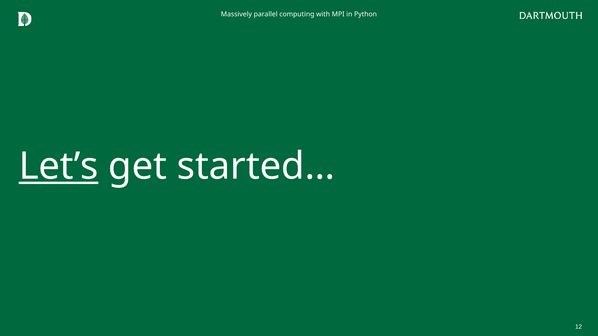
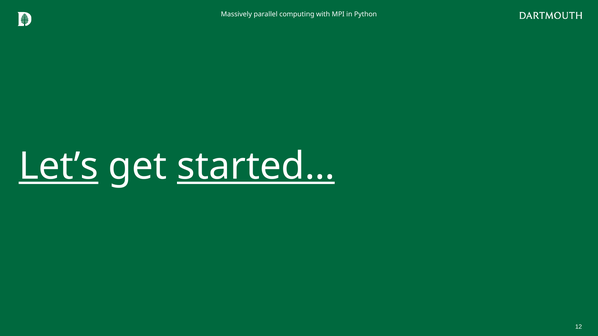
started… underline: none -> present (256, 167)
